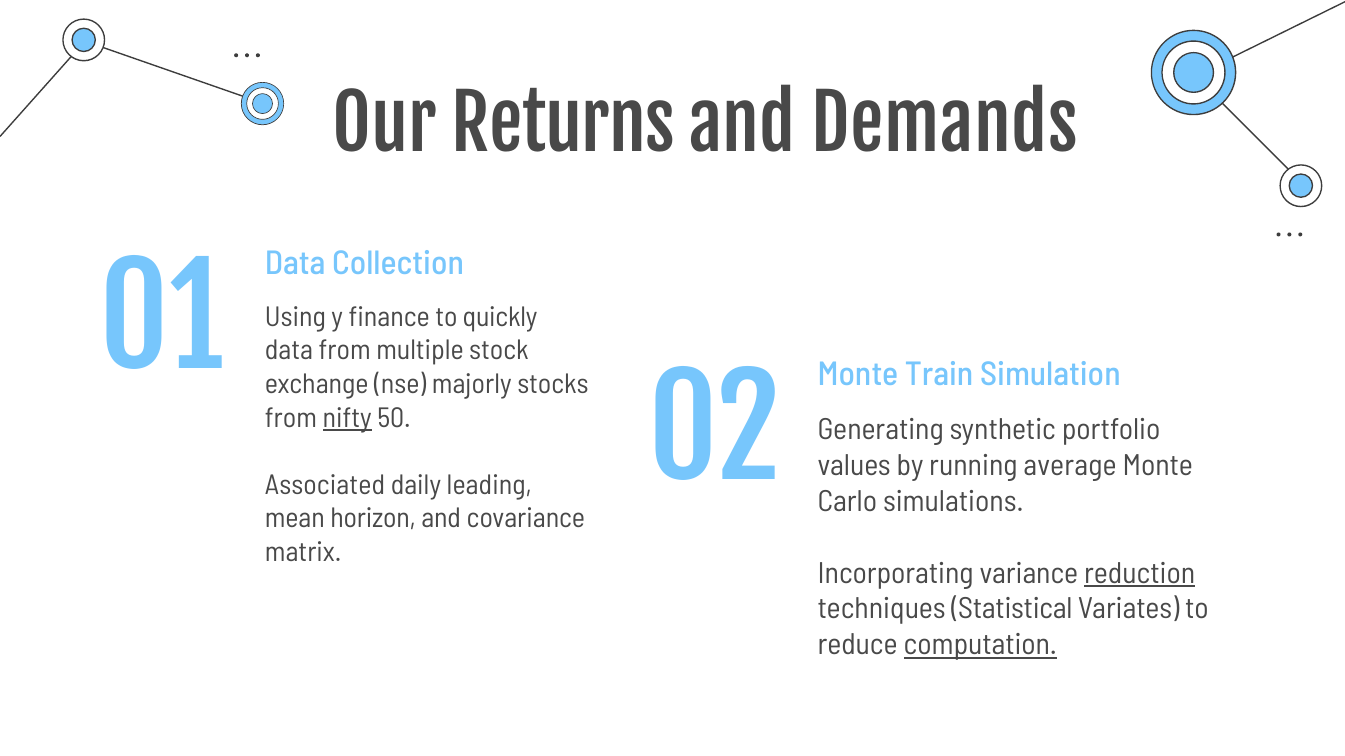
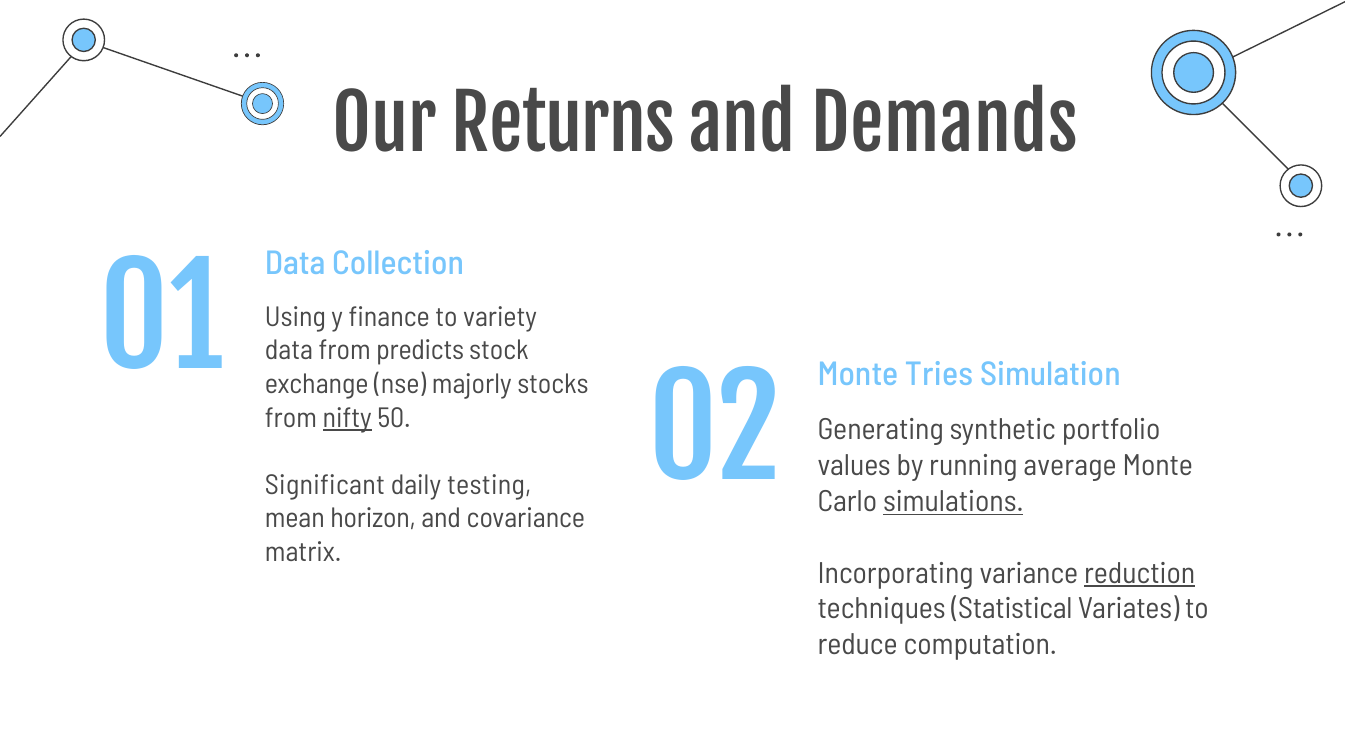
quickly: quickly -> variety (500, 317)
multiple: multiple -> predicts (420, 351)
Train: Train -> Tries (939, 375)
Associated: Associated -> Significant (325, 485)
leading: leading -> testing (489, 485)
simulations underline: none -> present (953, 502)
computation underline: present -> none (980, 645)
